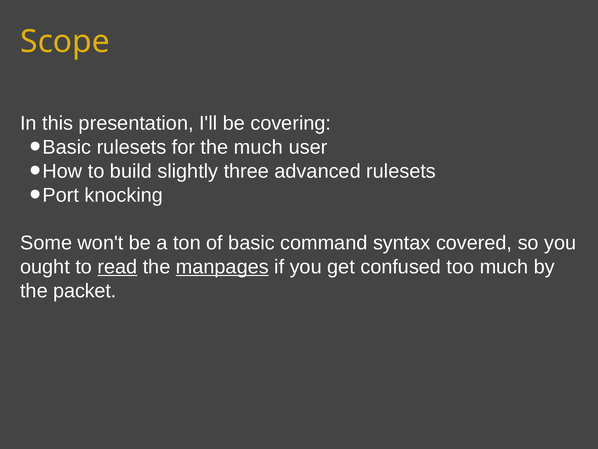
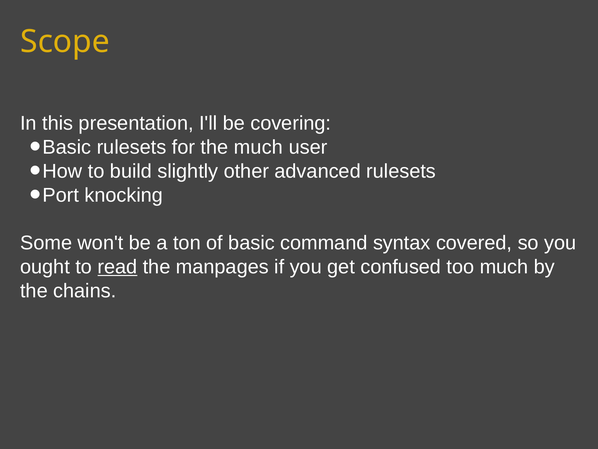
three: three -> other (246, 171)
manpages underline: present -> none (222, 267)
packet: packet -> chains (85, 291)
